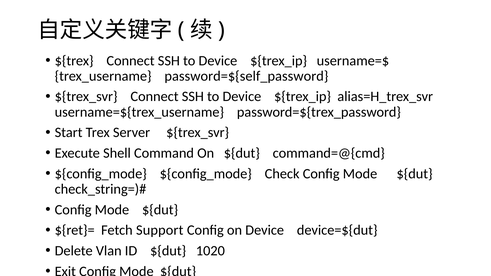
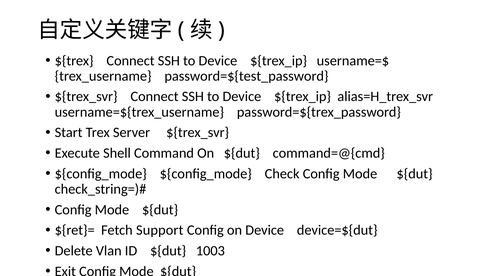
password=${self_password: password=${self_password -> password=${test_password (246, 76)
1020: 1020 -> 1003 (210, 251)
